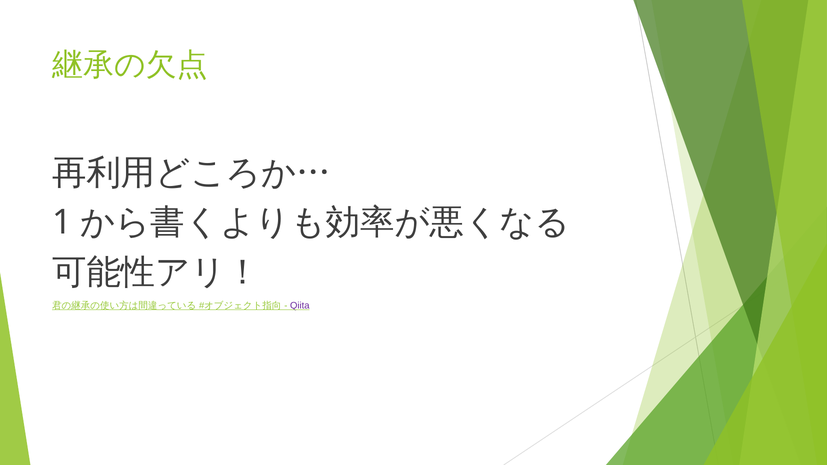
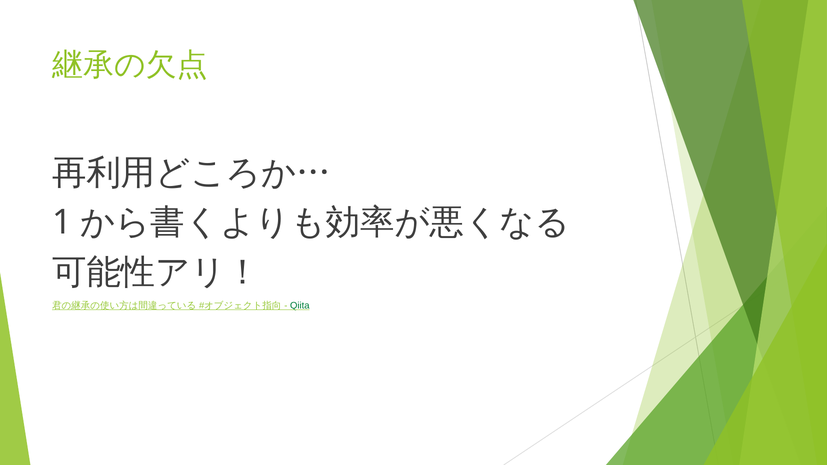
Qiita colour: purple -> green (300, 306)
